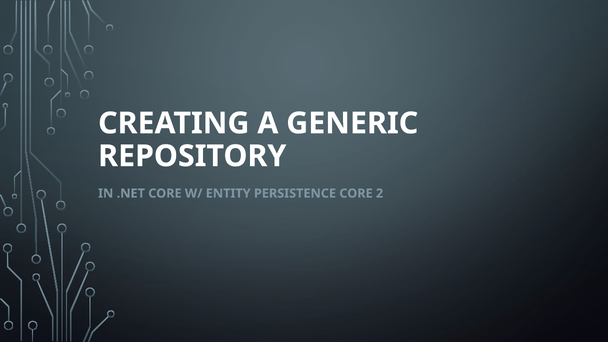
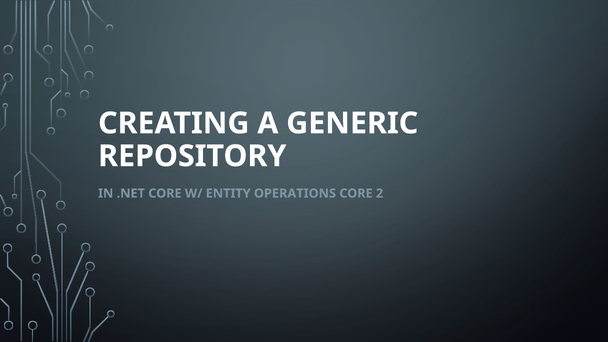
PERSISTENCE: PERSISTENCE -> OPERATIONS (295, 193)
